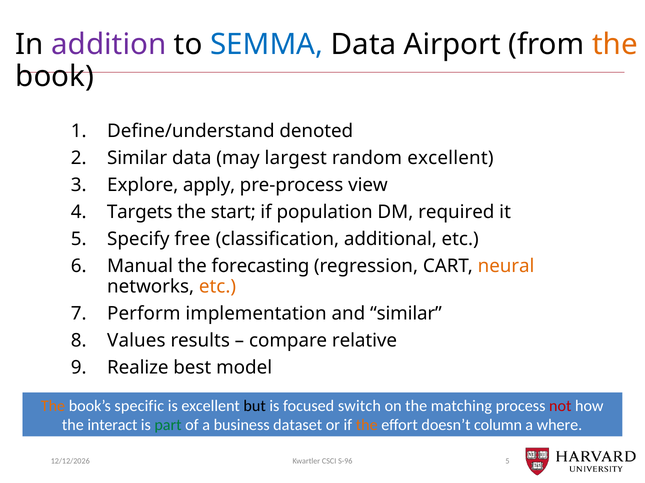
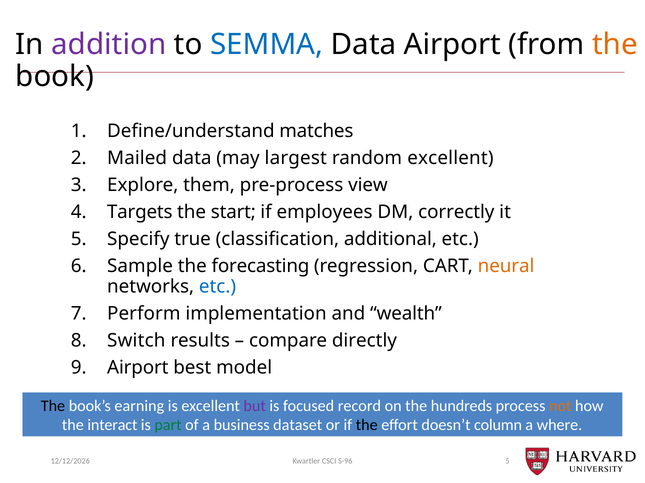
denoted: denoted -> matches (316, 131)
Similar: Similar -> Mailed (137, 159)
apply: apply -> them (209, 186)
population: population -> employees (325, 213)
required: required -> correctly (456, 213)
free: free -> true (193, 240)
Manual: Manual -> Sample (140, 267)
etc colour: orange -> blue (218, 287)
and similar: similar -> wealth (406, 314)
Values: Values -> Switch (136, 341)
relative: relative -> directly (364, 341)
Realize: Realize -> Airport (138, 368)
The colour: orange -> black (53, 406)
specific: specific -> earning (139, 406)
but colour: black -> purple (255, 406)
switch: switch -> record (359, 406)
matching: matching -> hundreds (461, 406)
not colour: red -> orange (560, 406)
the colour: orange -> black (367, 426)
